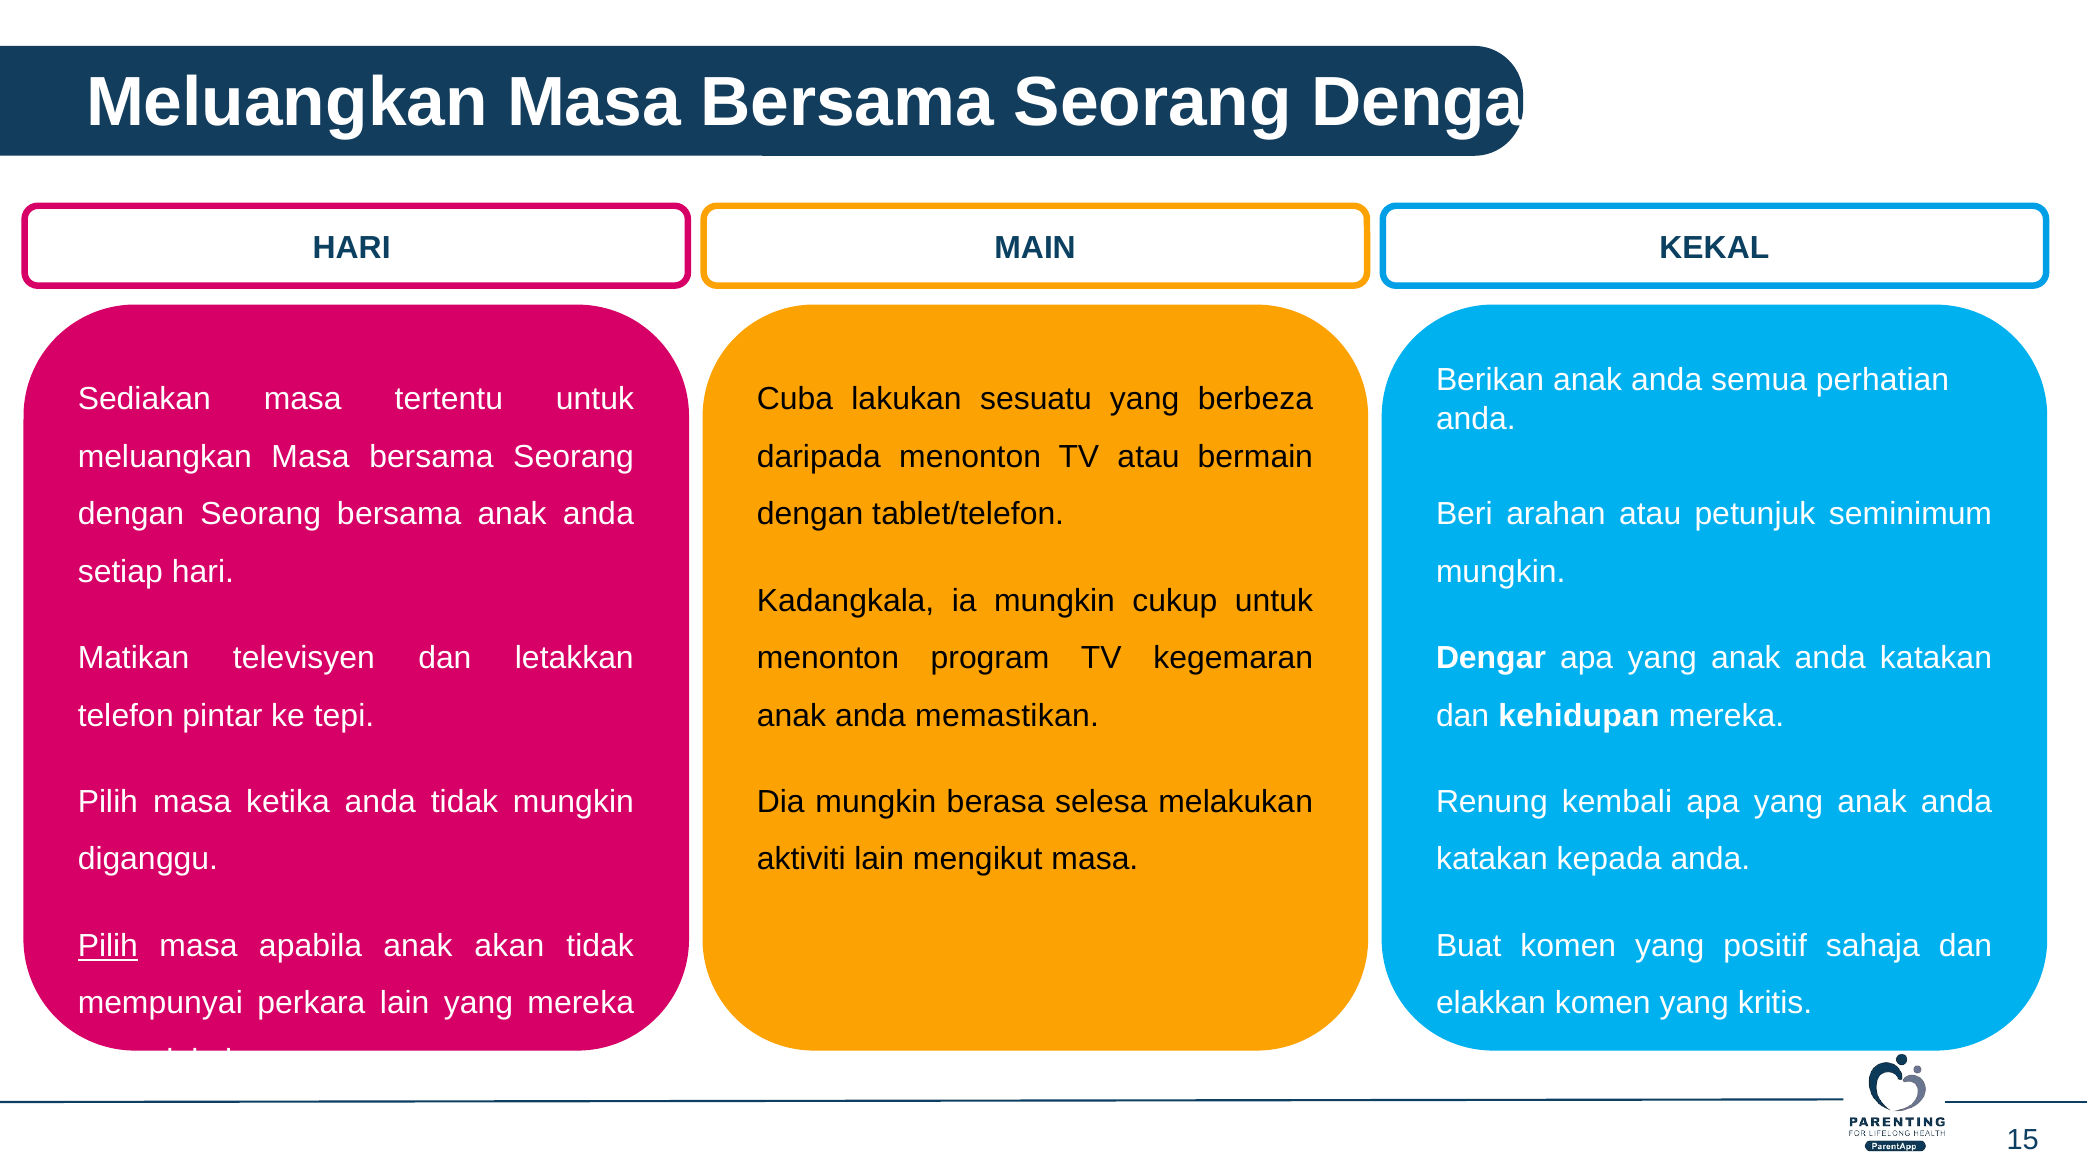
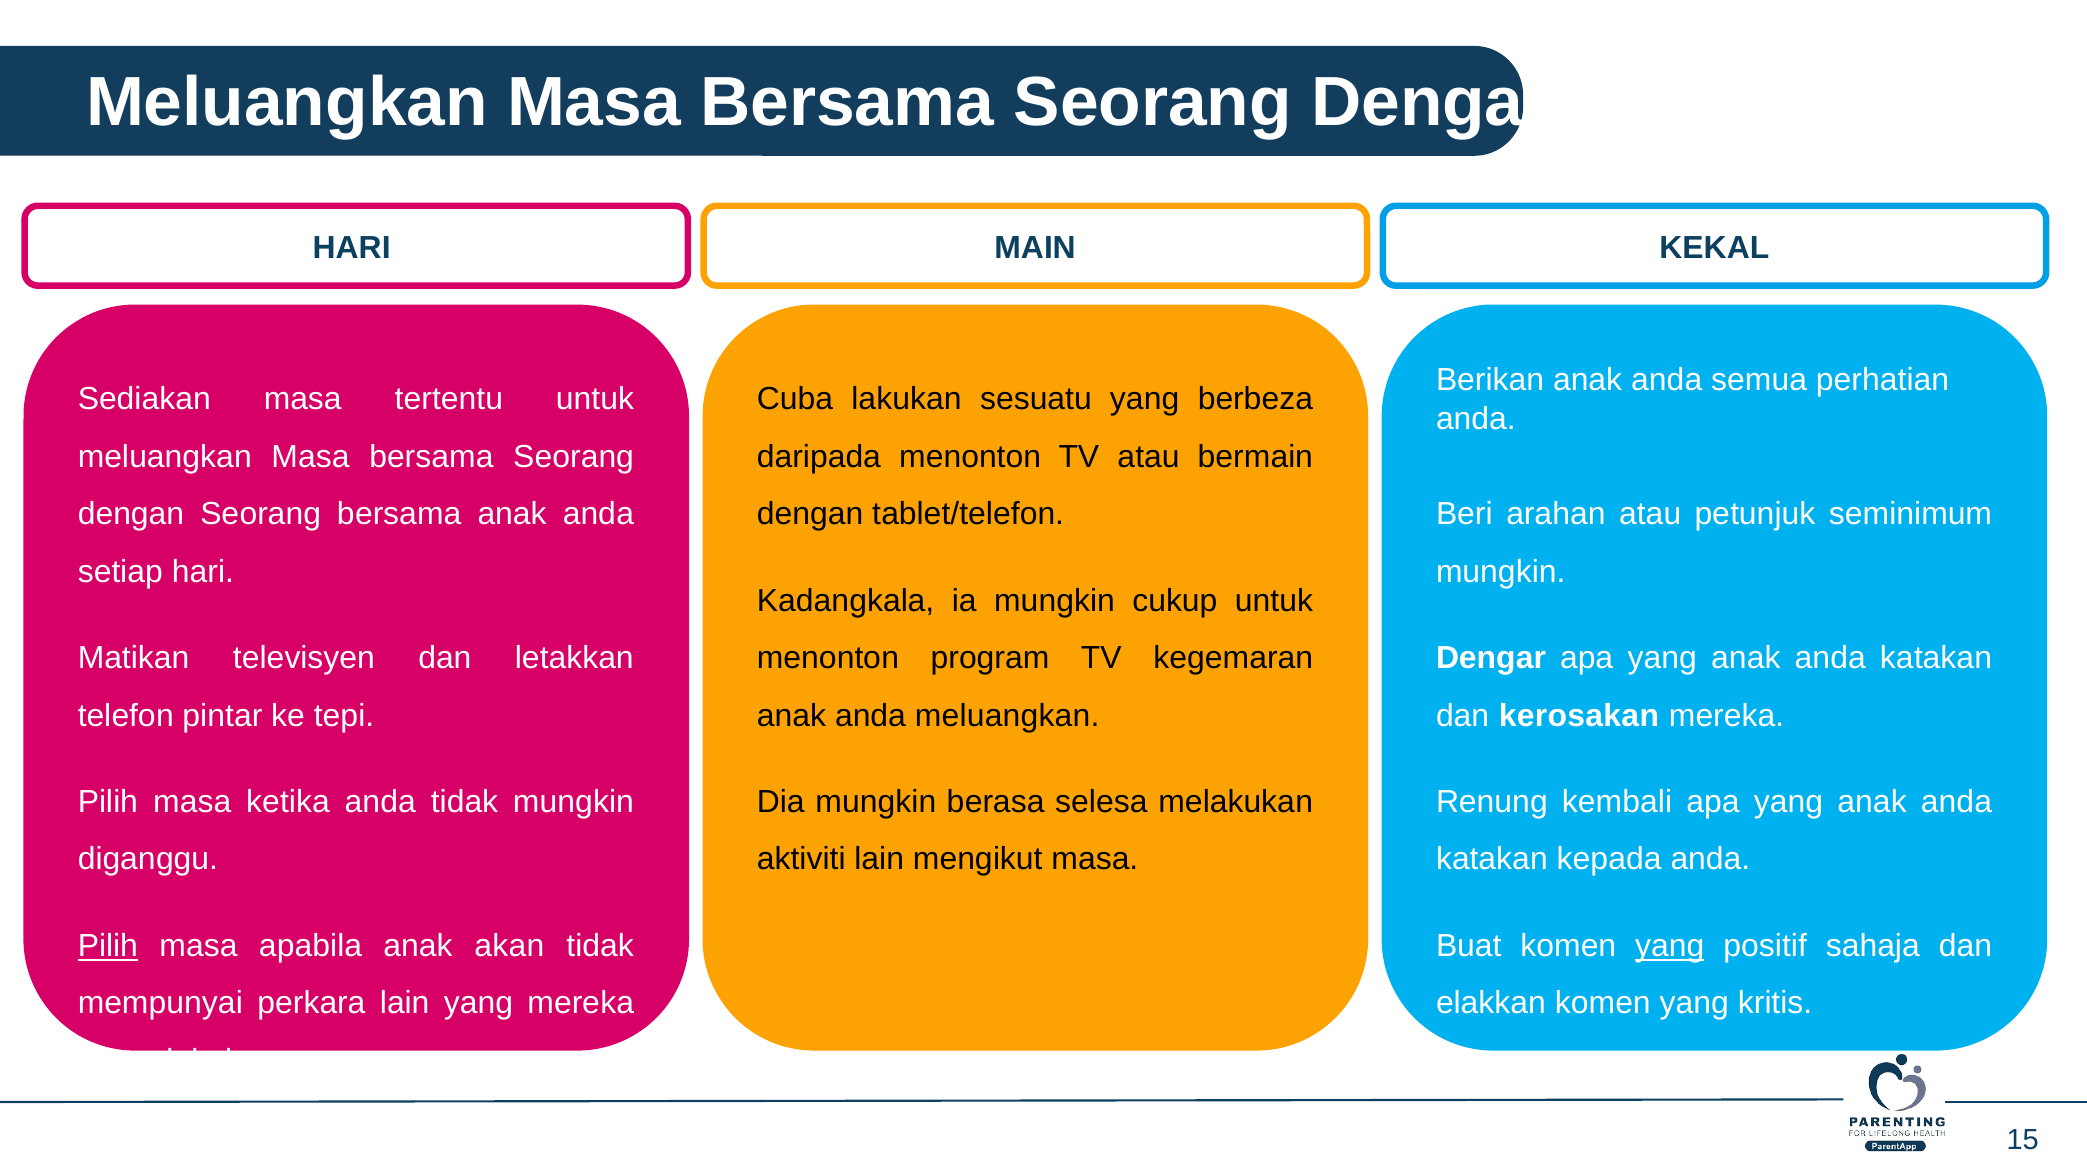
anda memastikan: memastikan -> meluangkan (1007, 716)
kehidupan: kehidupan -> kerosakan (1579, 716)
yang underline: none -> present (1670, 946)
